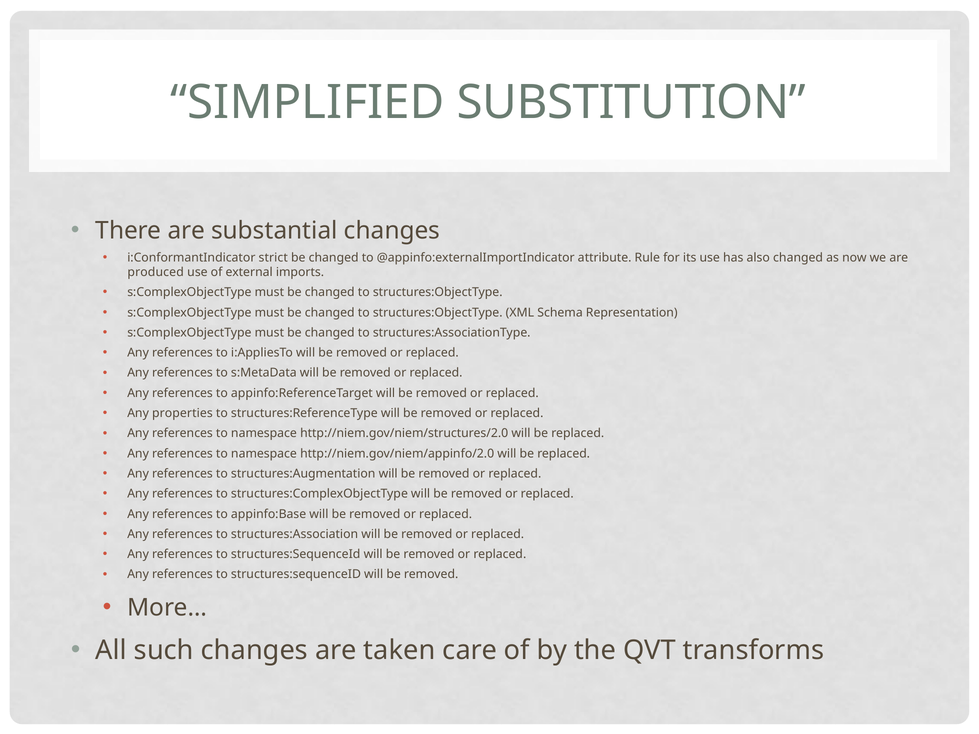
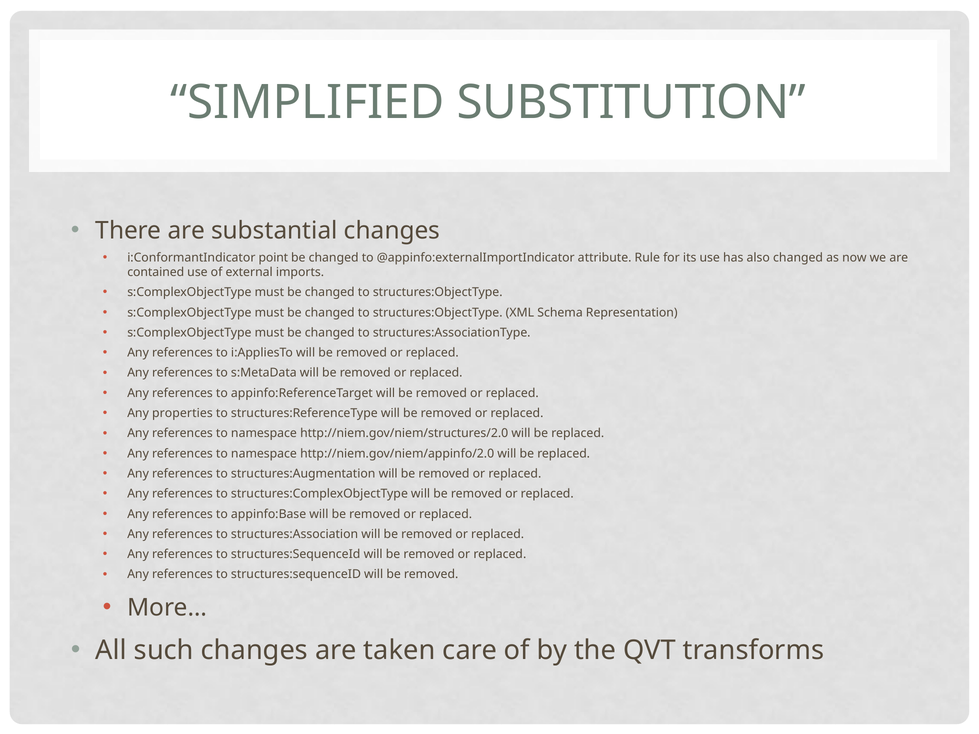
strict: strict -> point (273, 258)
produced: produced -> contained (156, 272)
